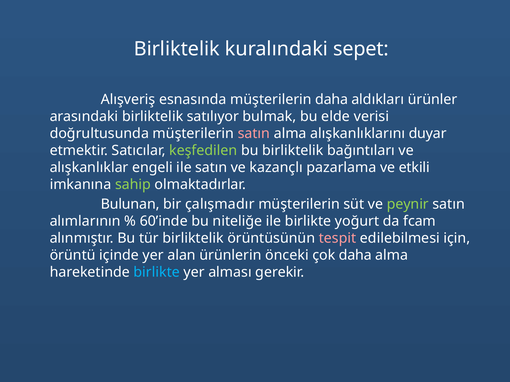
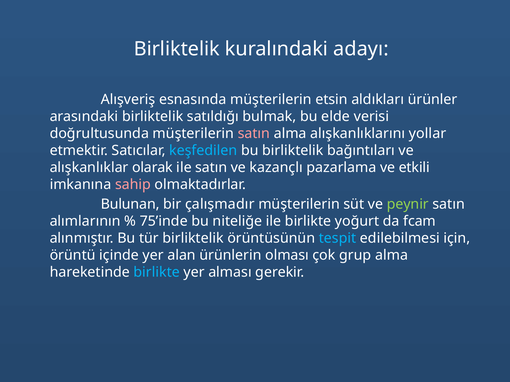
sepet: sepet -> adayı (361, 49)
müşterilerin daha: daha -> etsin (332, 100)
satılıyor: satılıyor -> satıldığı (213, 117)
duyar: duyar -> yollar (428, 134)
keşfedilen colour: light green -> light blue (203, 151)
engeli: engeli -> olarak (152, 168)
sahip colour: light green -> pink (133, 185)
60’inde: 60’inde -> 75’inde (164, 222)
tespit colour: pink -> light blue (338, 239)
önceki: önceki -> olması (287, 256)
çok daha: daha -> grup (355, 256)
